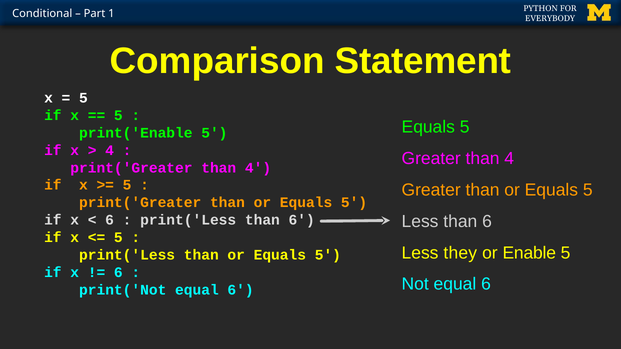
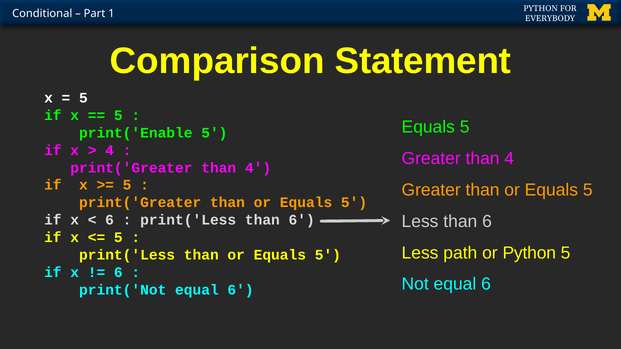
they: they -> path (460, 253)
or Enable: Enable -> Python (529, 253)
